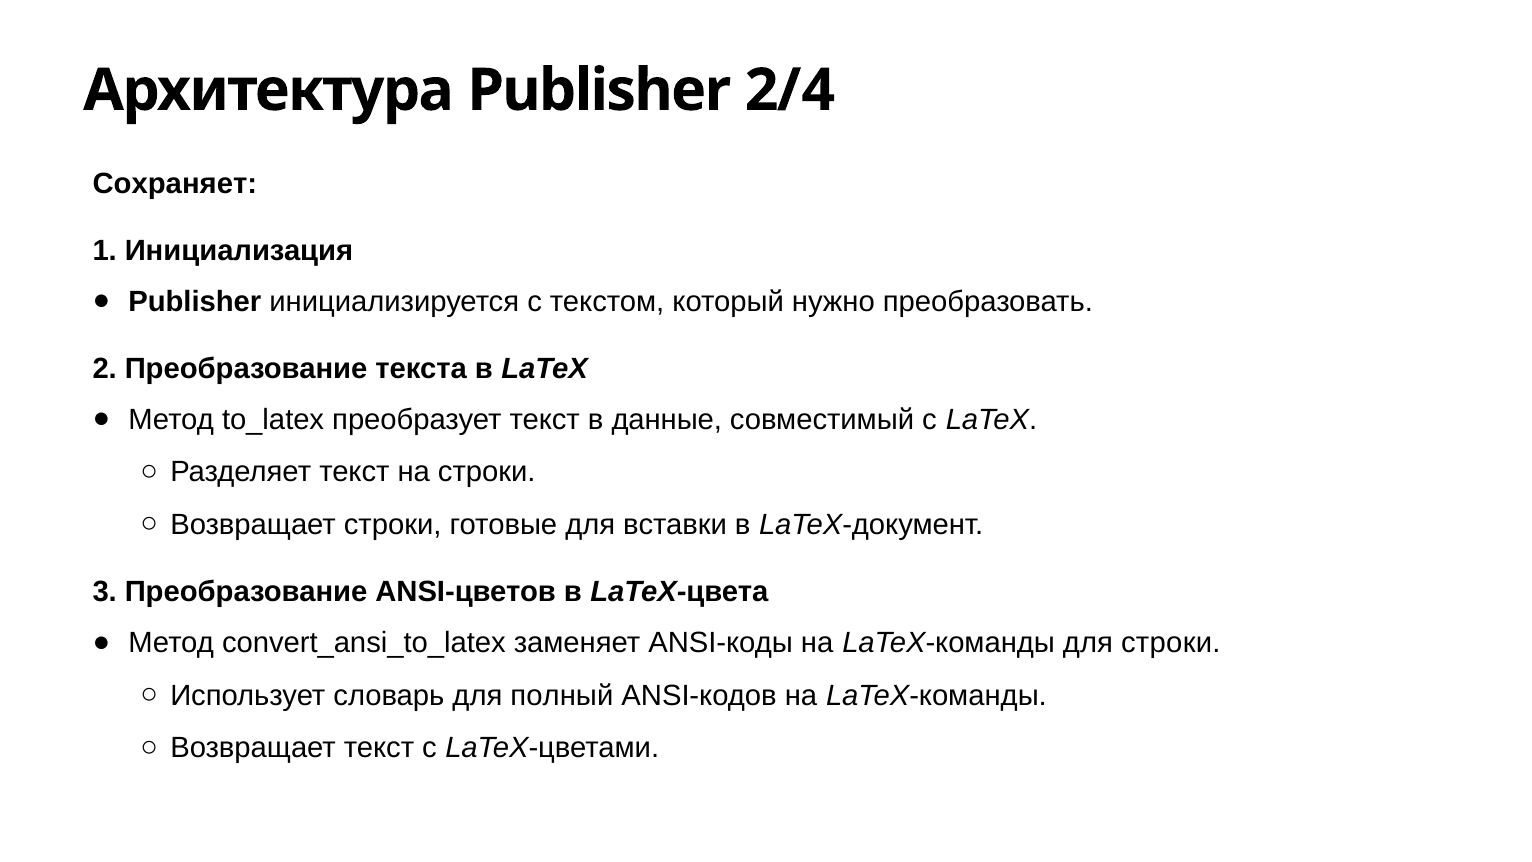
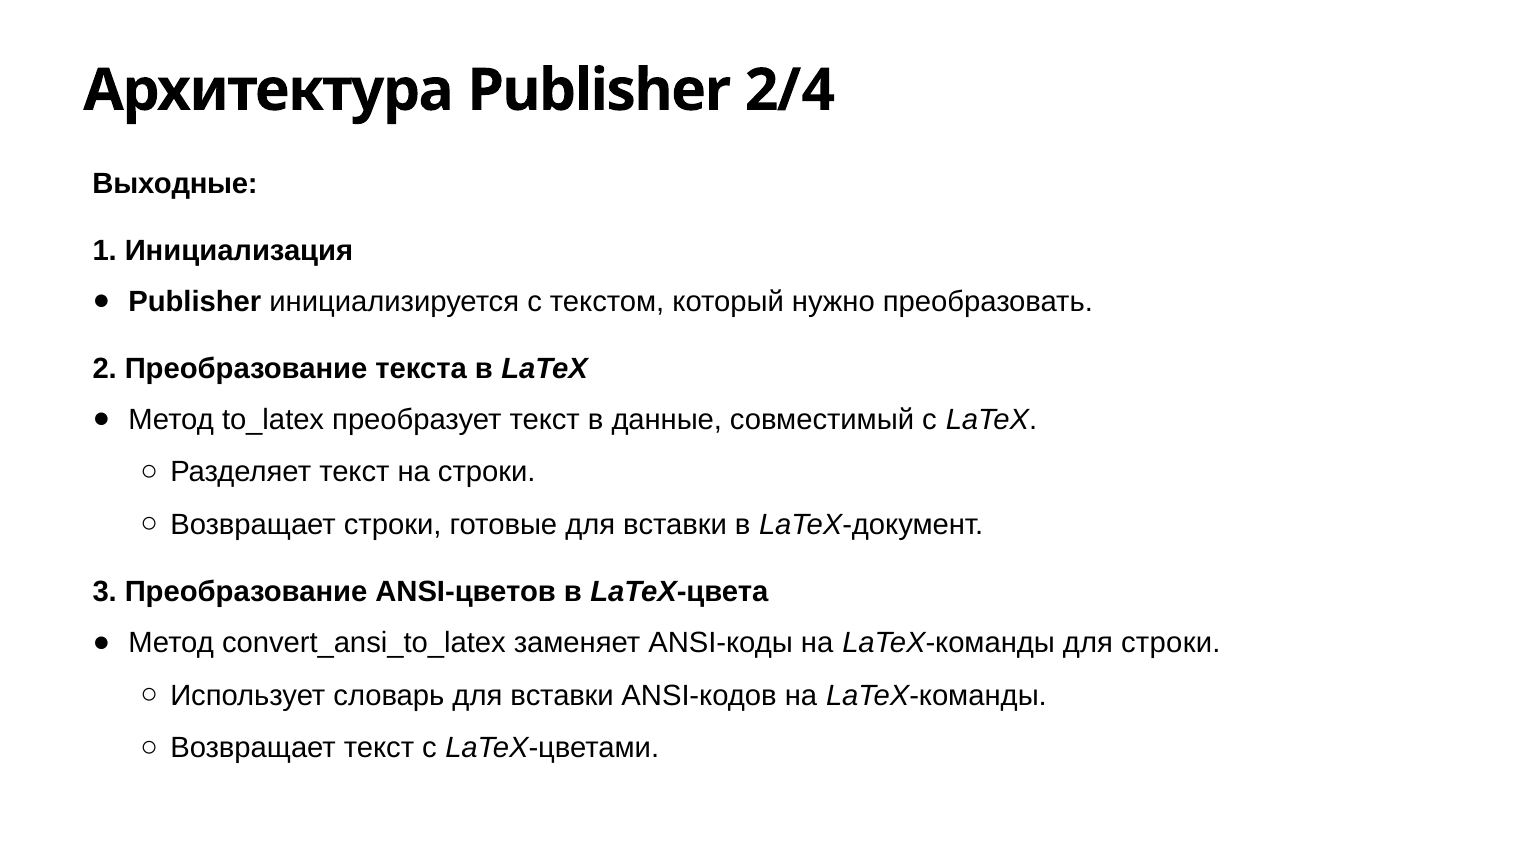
Сохраняет: Сохраняет -> Выходные (175, 183)
словарь для полный: полный -> вставки (562, 695)
